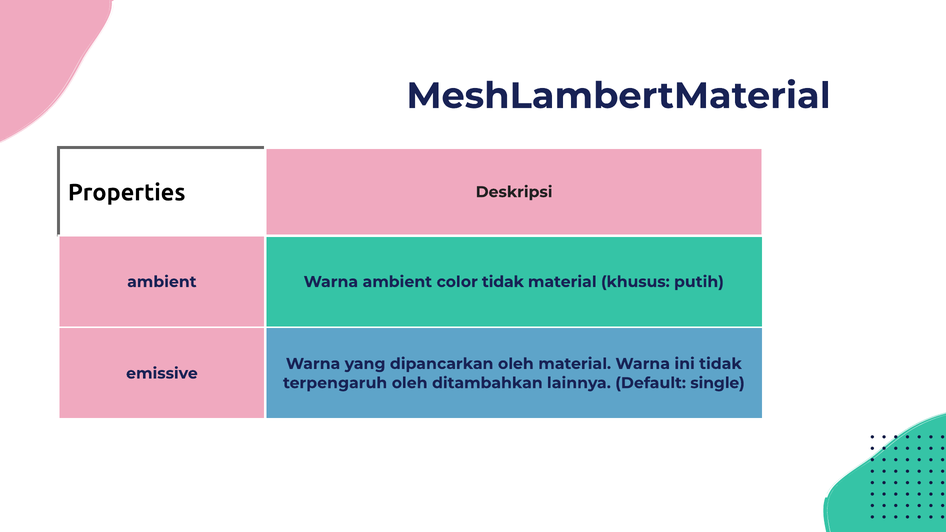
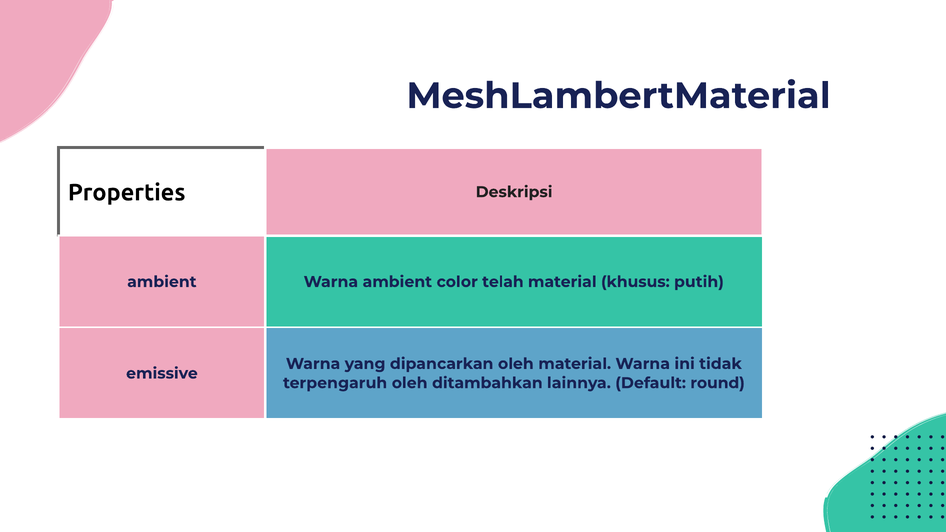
color tidak: tidak -> telah (503, 282)
single: single -> round (718, 383)
